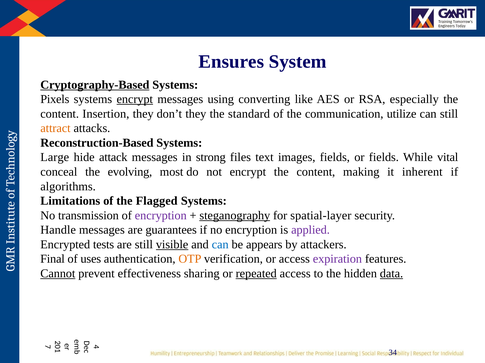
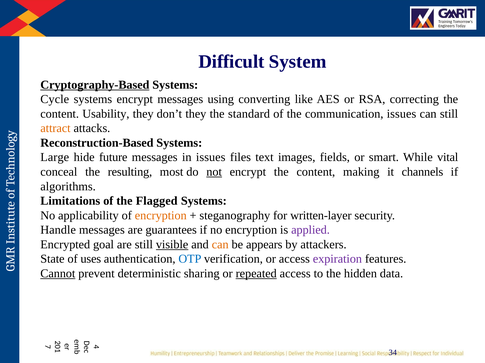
Ensures: Ensures -> Difficult (231, 62)
Pixels: Pixels -> Cycle (55, 99)
encrypt underline: present -> none (135, 99)
especially: especially -> correcting (414, 99)
Insertion: Insertion -> Usability (106, 114)
communication utilize: utilize -> issues (401, 114)
attack: attack -> future (113, 158)
in strong: strong -> issues (211, 158)
or fields: fields -> smart (384, 158)
evolving: evolving -> resulting (130, 172)
not underline: none -> present (214, 172)
inherent: inherent -> channels (422, 172)
transmission: transmission -> applicability (88, 216)
encryption colour: purple -> orange (161, 216)
steganography underline: present -> none (235, 216)
spatial-layer: spatial-layer -> written-layer (321, 216)
tests: tests -> goal (104, 245)
can colour: blue -> orange (220, 245)
Final: Final -> State (52, 259)
OTP colour: orange -> blue (190, 259)
effectiveness: effectiveness -> deterministic (149, 274)
data underline: present -> none (392, 274)
